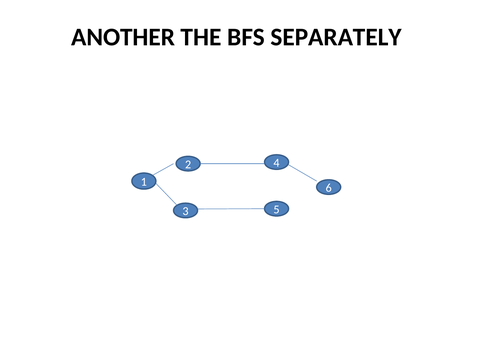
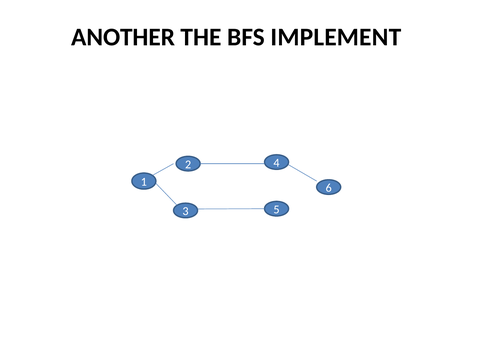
SEPARATELY: SEPARATELY -> IMPLEMENT (336, 37)
